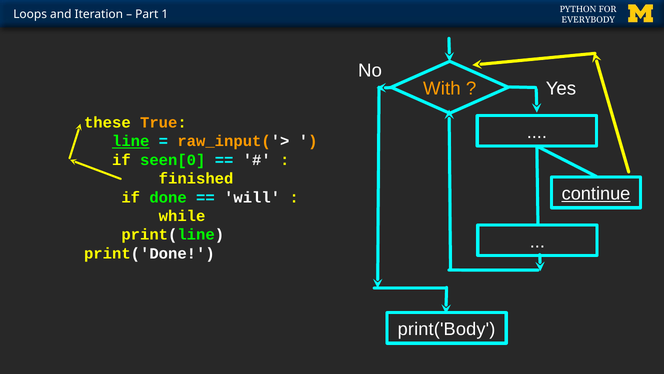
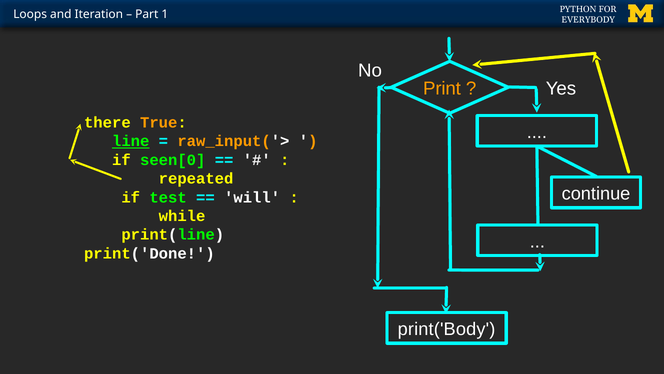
With: With -> Print (442, 88)
these: these -> there (107, 122)
finished: finished -> repeated (196, 178)
continue underline: present -> none (596, 193)
done: done -> test (168, 197)
